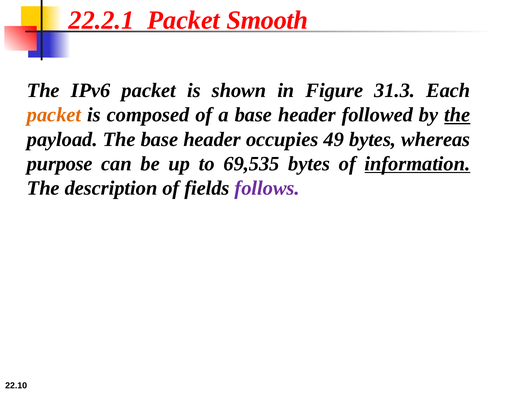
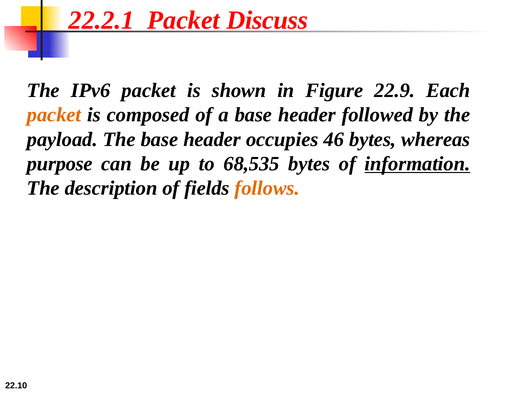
Smooth: Smooth -> Discuss (267, 20)
31.3: 31.3 -> 22.9 (395, 90)
the underline: present -> none (457, 115)
49: 49 -> 46 (334, 139)
69,535: 69,535 -> 68,535 (252, 164)
follows colour: purple -> orange (267, 188)
